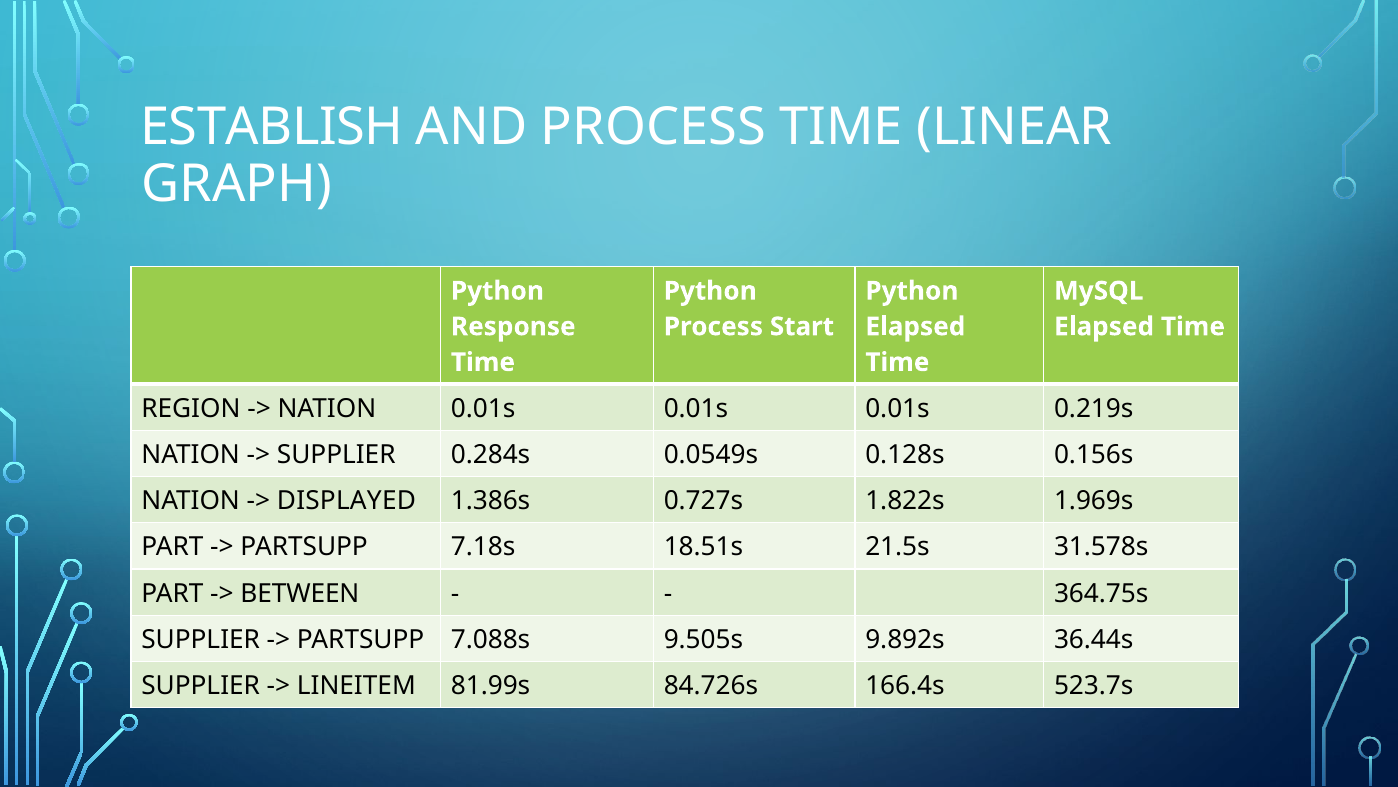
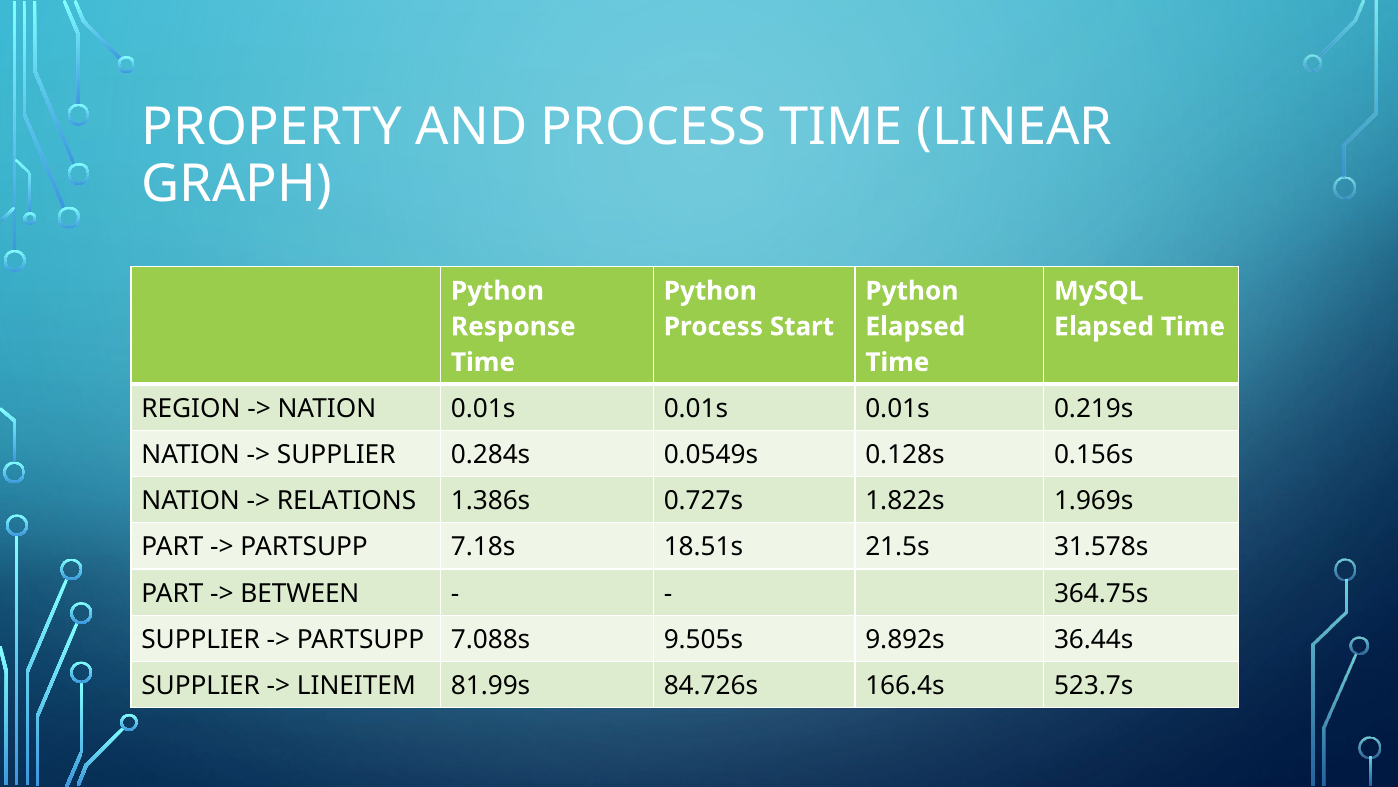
ESTABLISH: ESTABLISH -> PROPERTY (272, 127)
DISPLAYED: DISPLAYED -> RELATIONS (347, 501)
